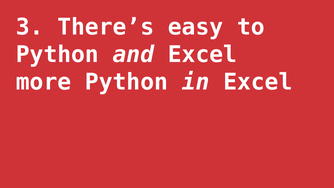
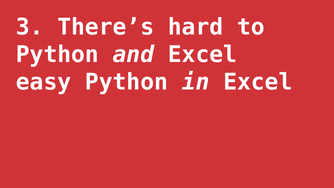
easy: easy -> hard (196, 27)
more: more -> easy (44, 82)
